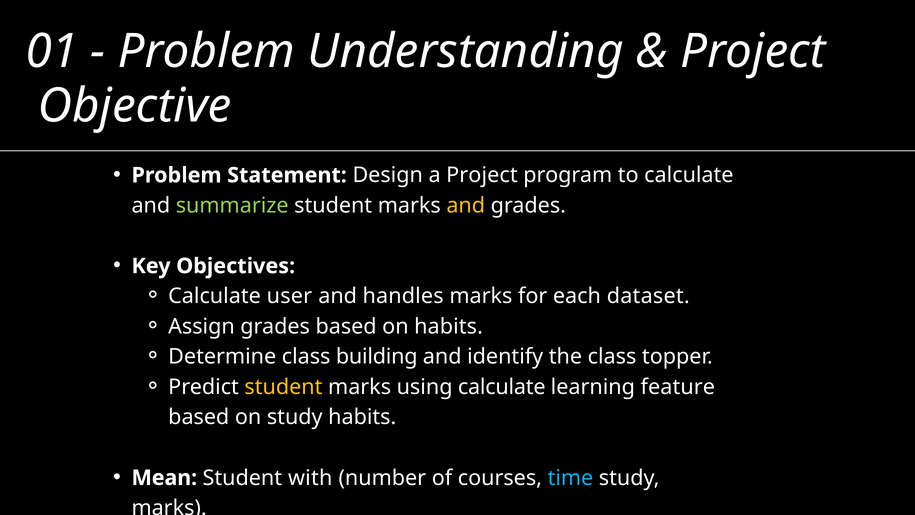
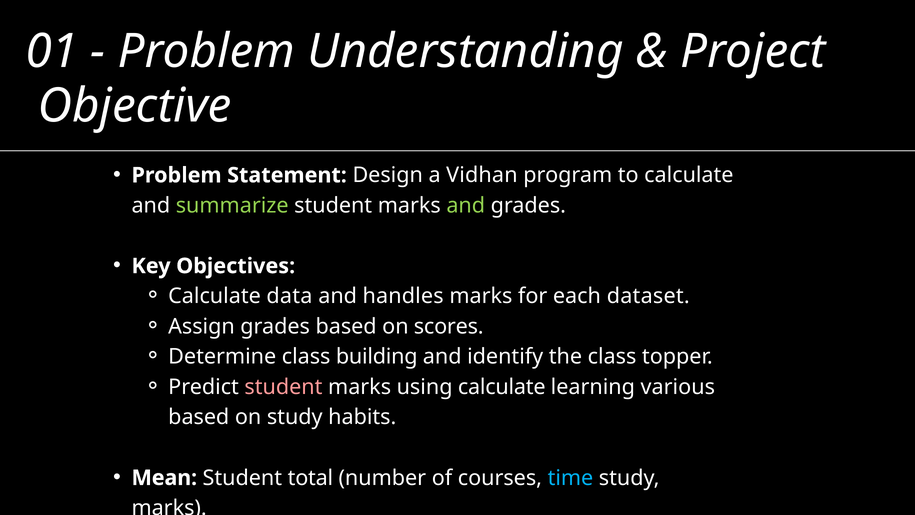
a Project: Project -> Vidhan (482, 175)
and colour: yellow -> light green (466, 205)
user: user -> data (289, 296)
on habits: habits -> scores (449, 326)
student colour: yellow -> pink (283, 387)
feature: feature -> various (678, 387)
with: with -> total (310, 478)
